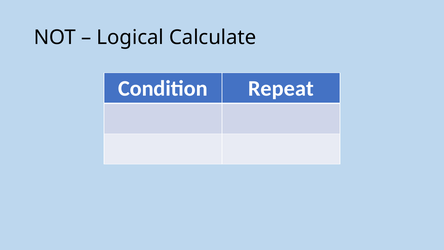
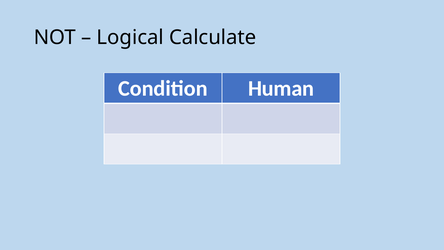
Repeat: Repeat -> Human (281, 88)
